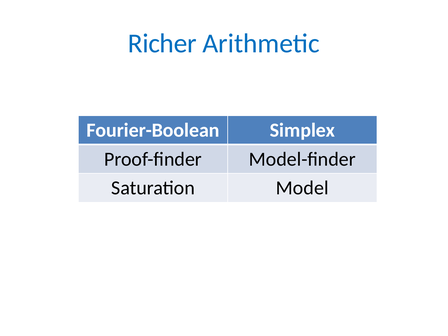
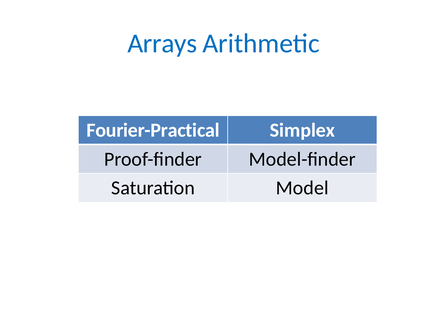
Richer: Richer -> Arrays (162, 43)
Fourier-Boolean: Fourier-Boolean -> Fourier-Practical (153, 130)
